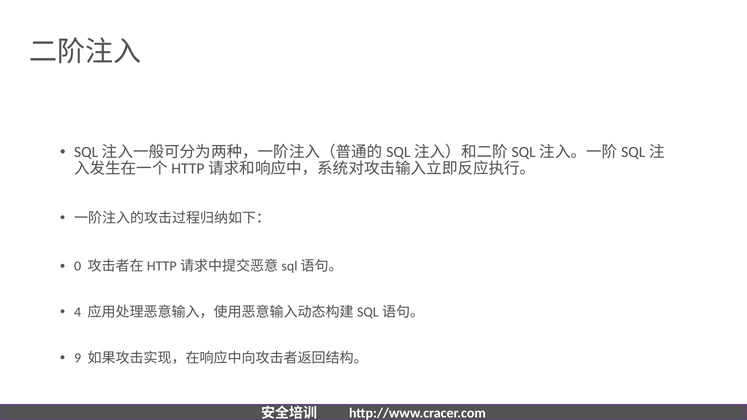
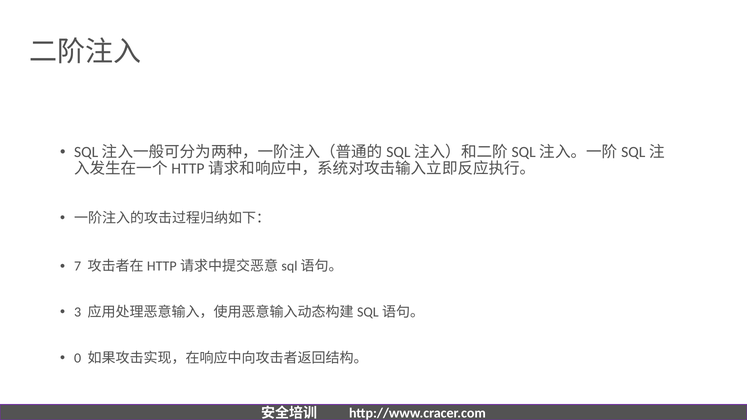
0: 0 -> 7 (78, 266)
4: 4 -> 3 (78, 312)
9: 9 -> 0 (78, 358)
